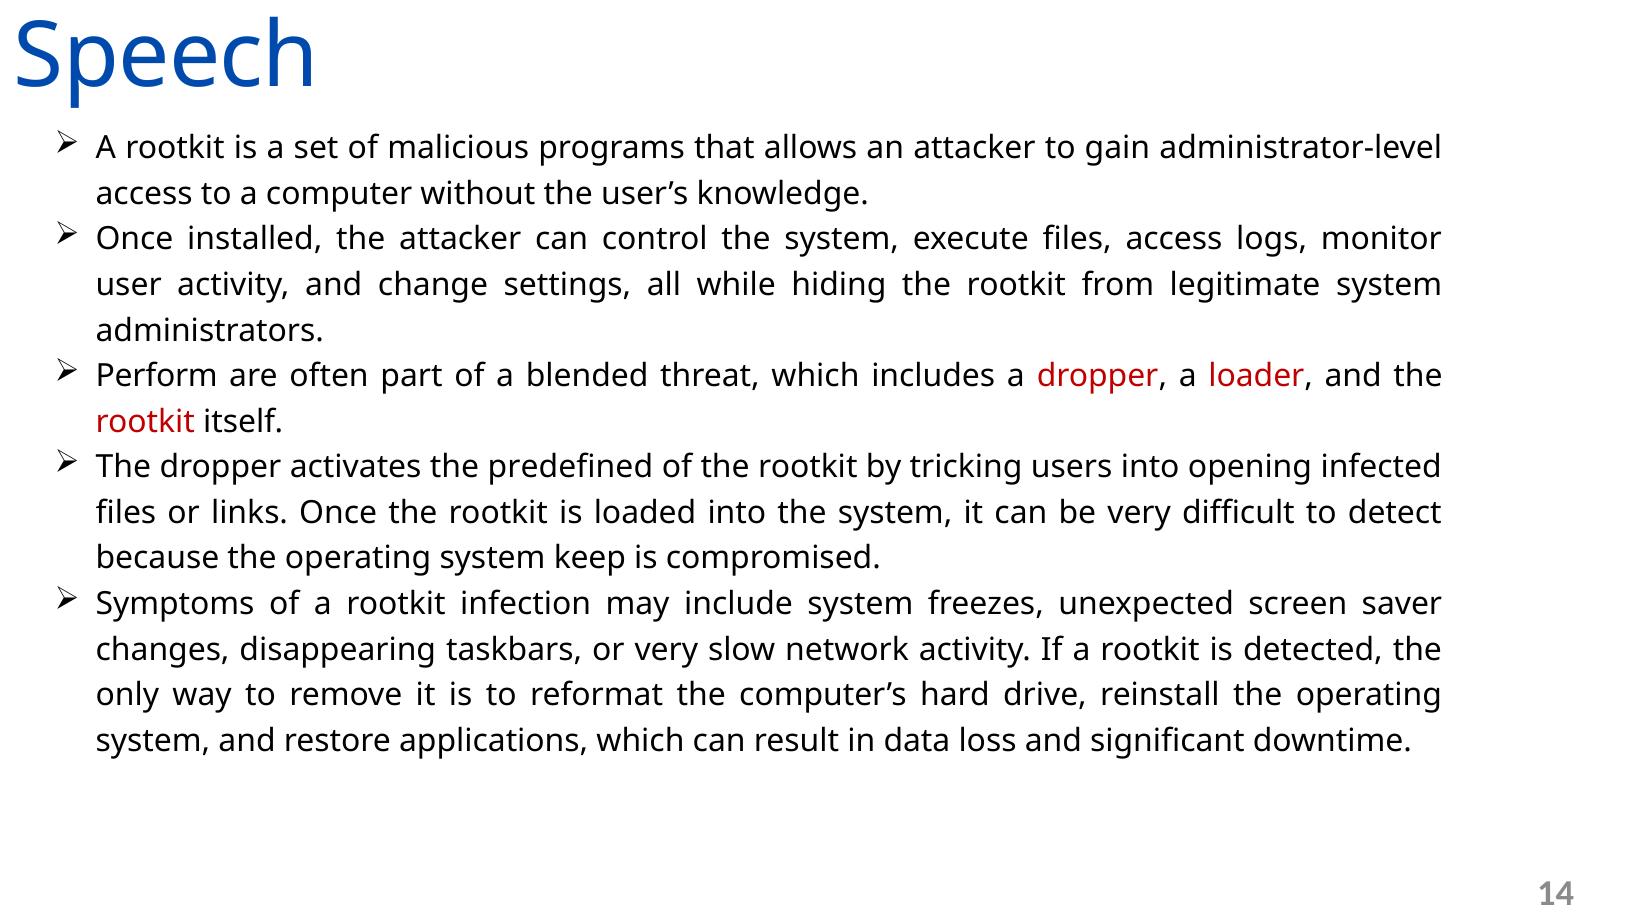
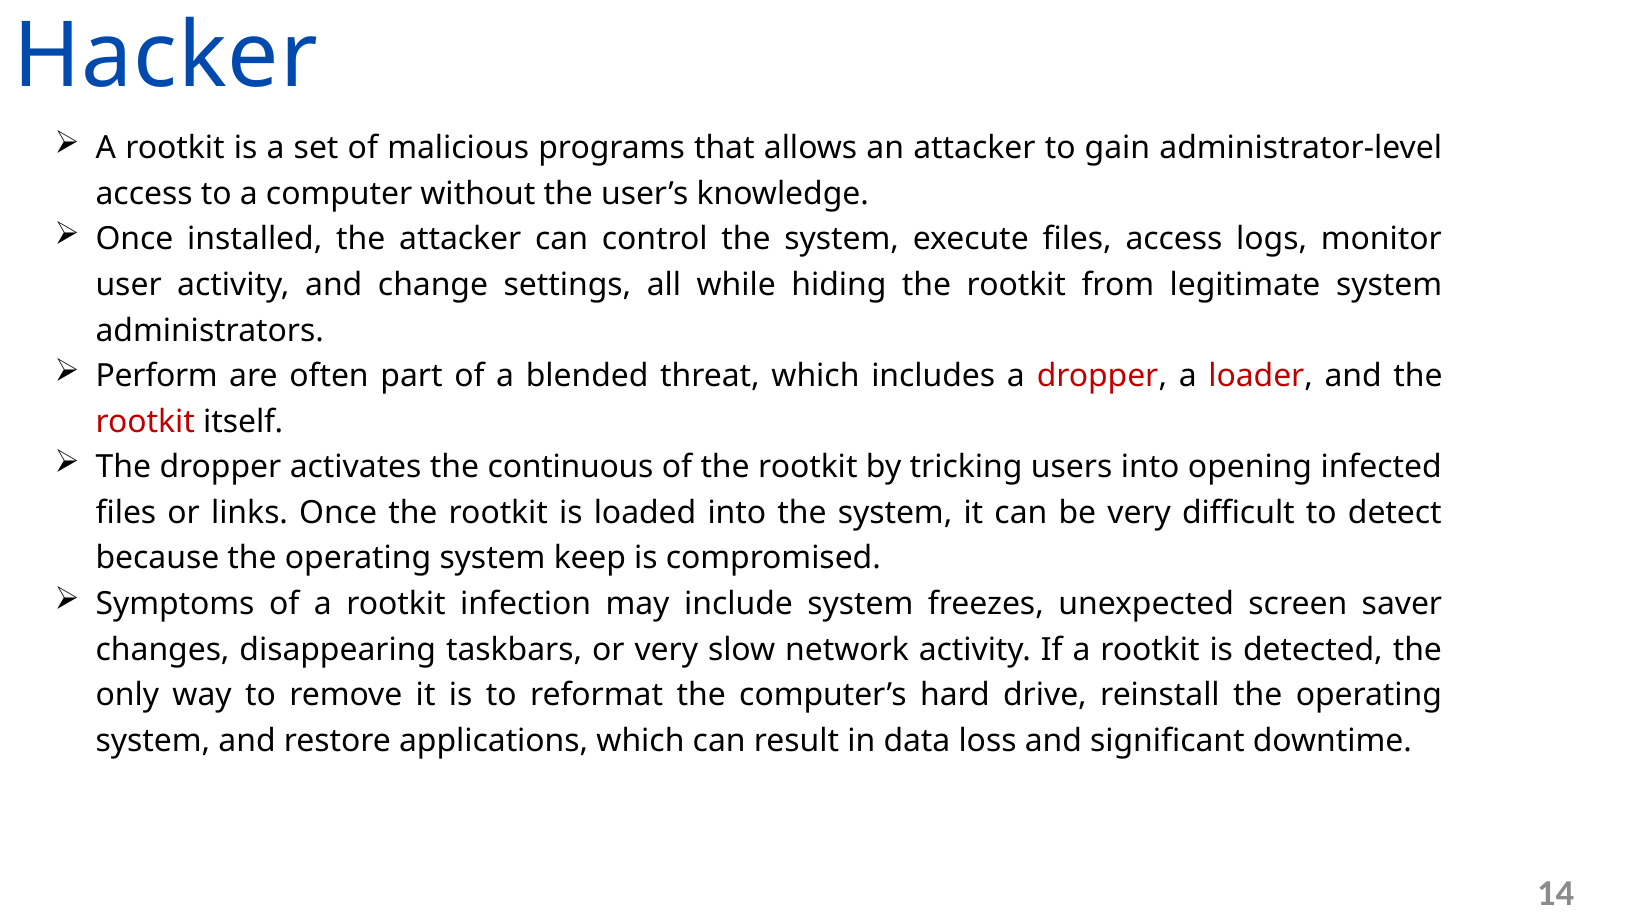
Speech: Speech -> Hacker (166, 57)
predefined: predefined -> continuous (571, 467)
